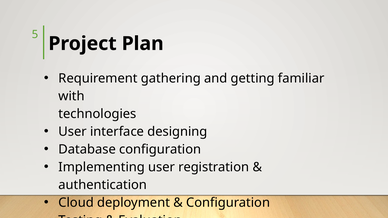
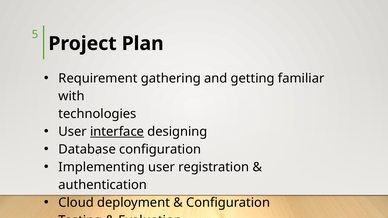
interface underline: none -> present (117, 132)
